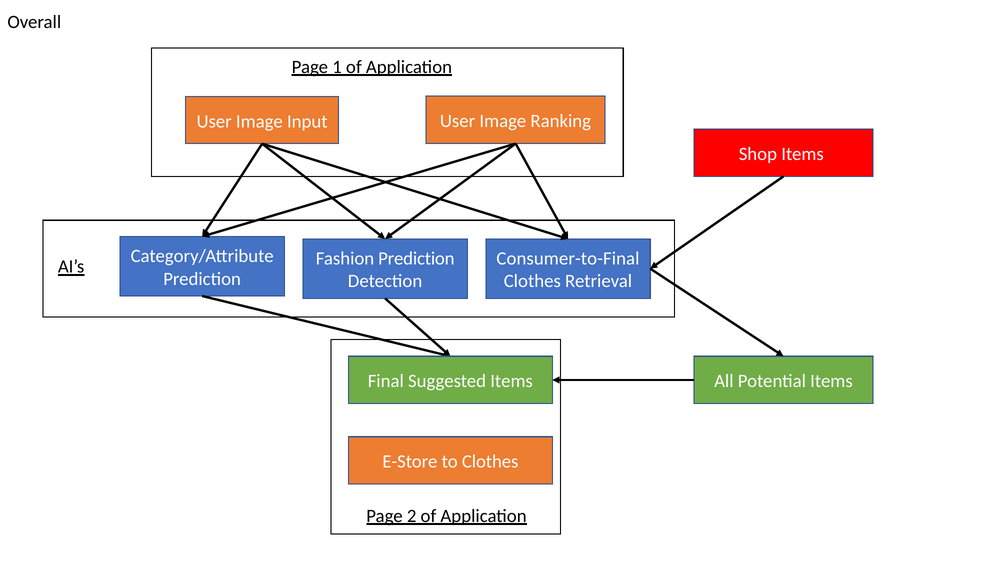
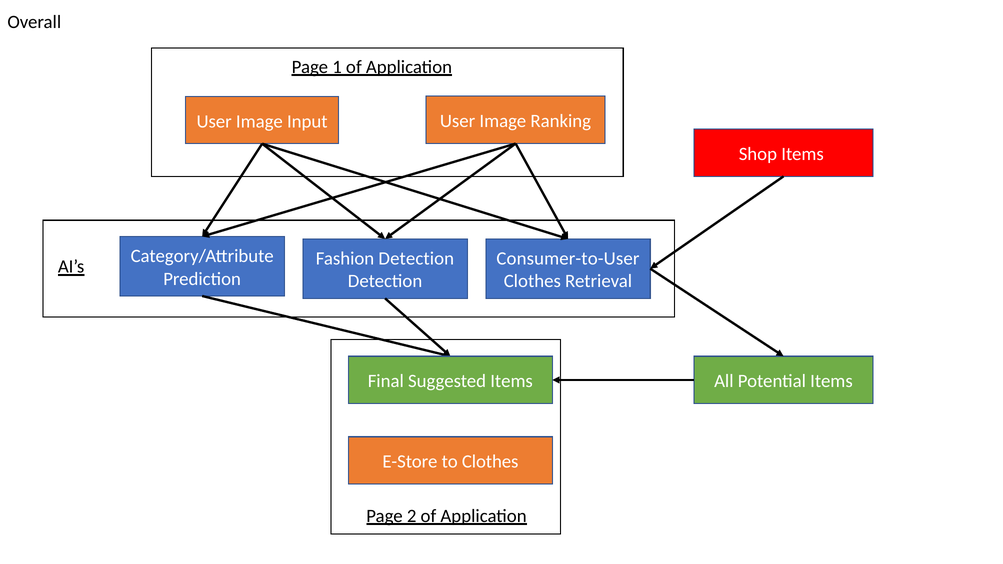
Fashion Prediction: Prediction -> Detection (416, 259)
Consumer-to-Final: Consumer-to-Final -> Consumer-to-User (568, 259)
